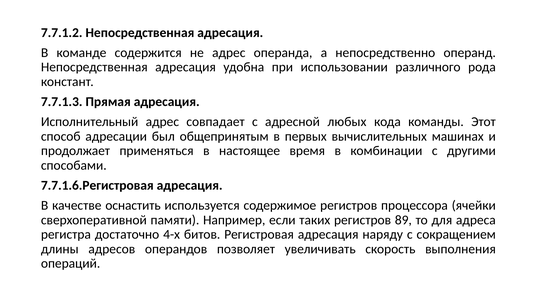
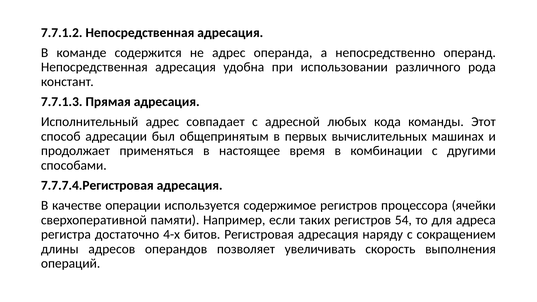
7.7.1.6.Регистровая: 7.7.1.6.Регистровая -> 7.7.7.4.Регистровая (97, 185)
оснастить: оснастить -> операции (133, 206)
89: 89 -> 54 (403, 220)
